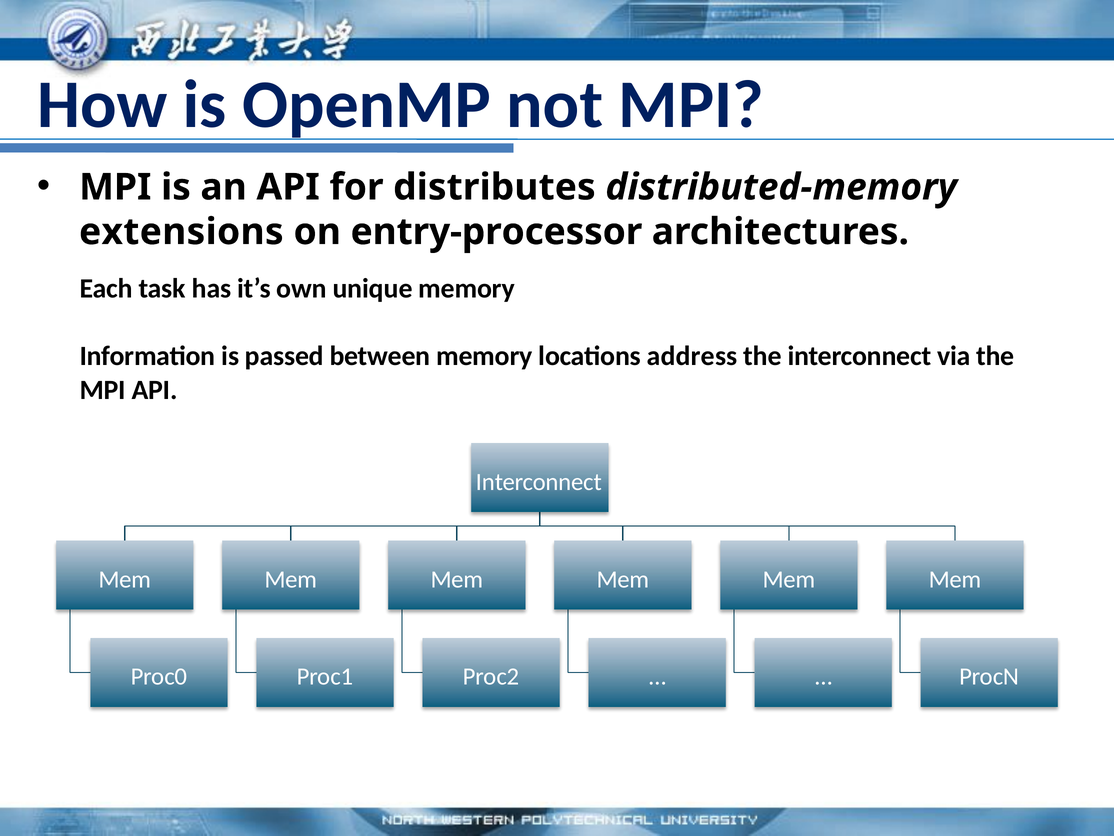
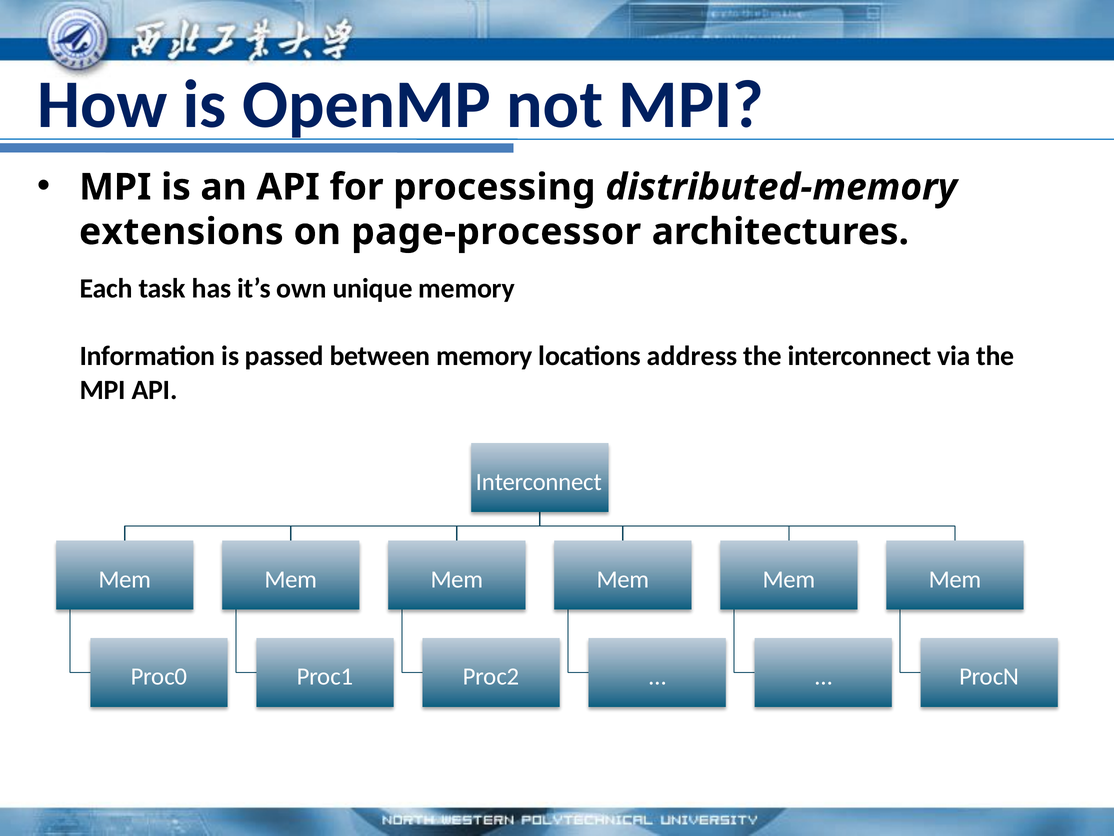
distributes: distributes -> processing (494, 187)
entry‐processor: entry‐processor -> page‐processor (496, 232)
